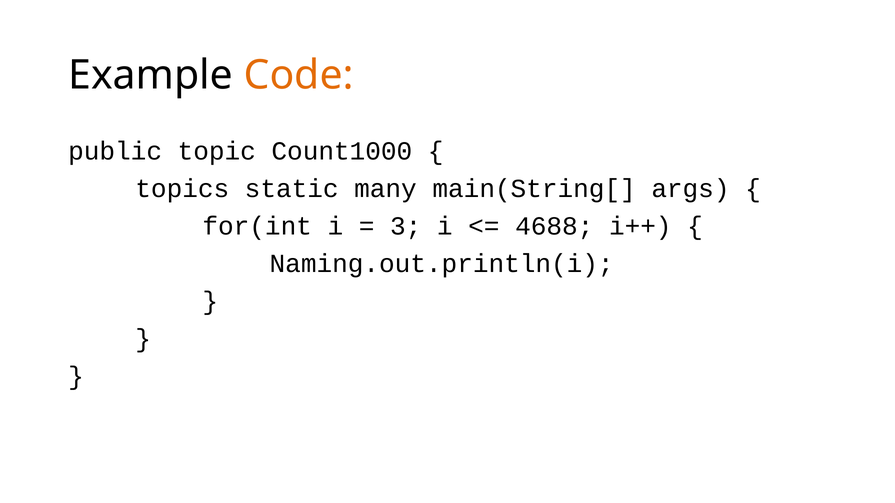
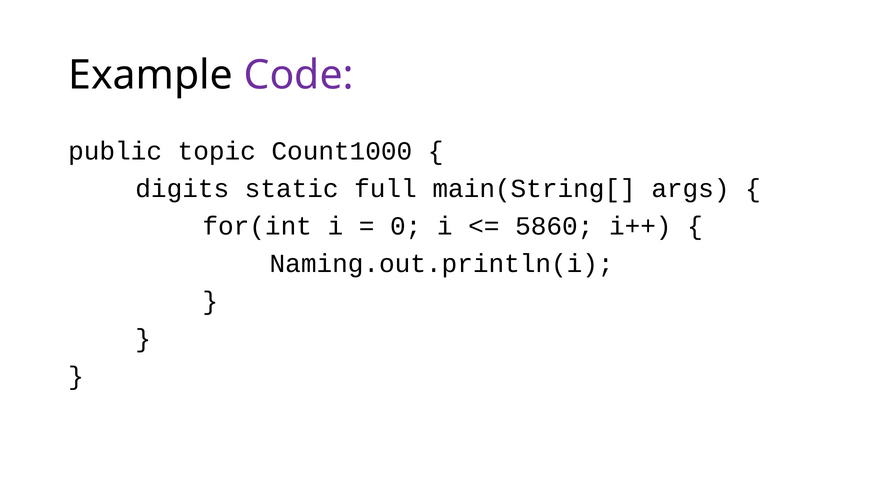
Code colour: orange -> purple (299, 75)
topics: topics -> digits (182, 189)
many: many -> full (386, 189)
3: 3 -> 0 (406, 226)
4688: 4688 -> 5860 (554, 226)
